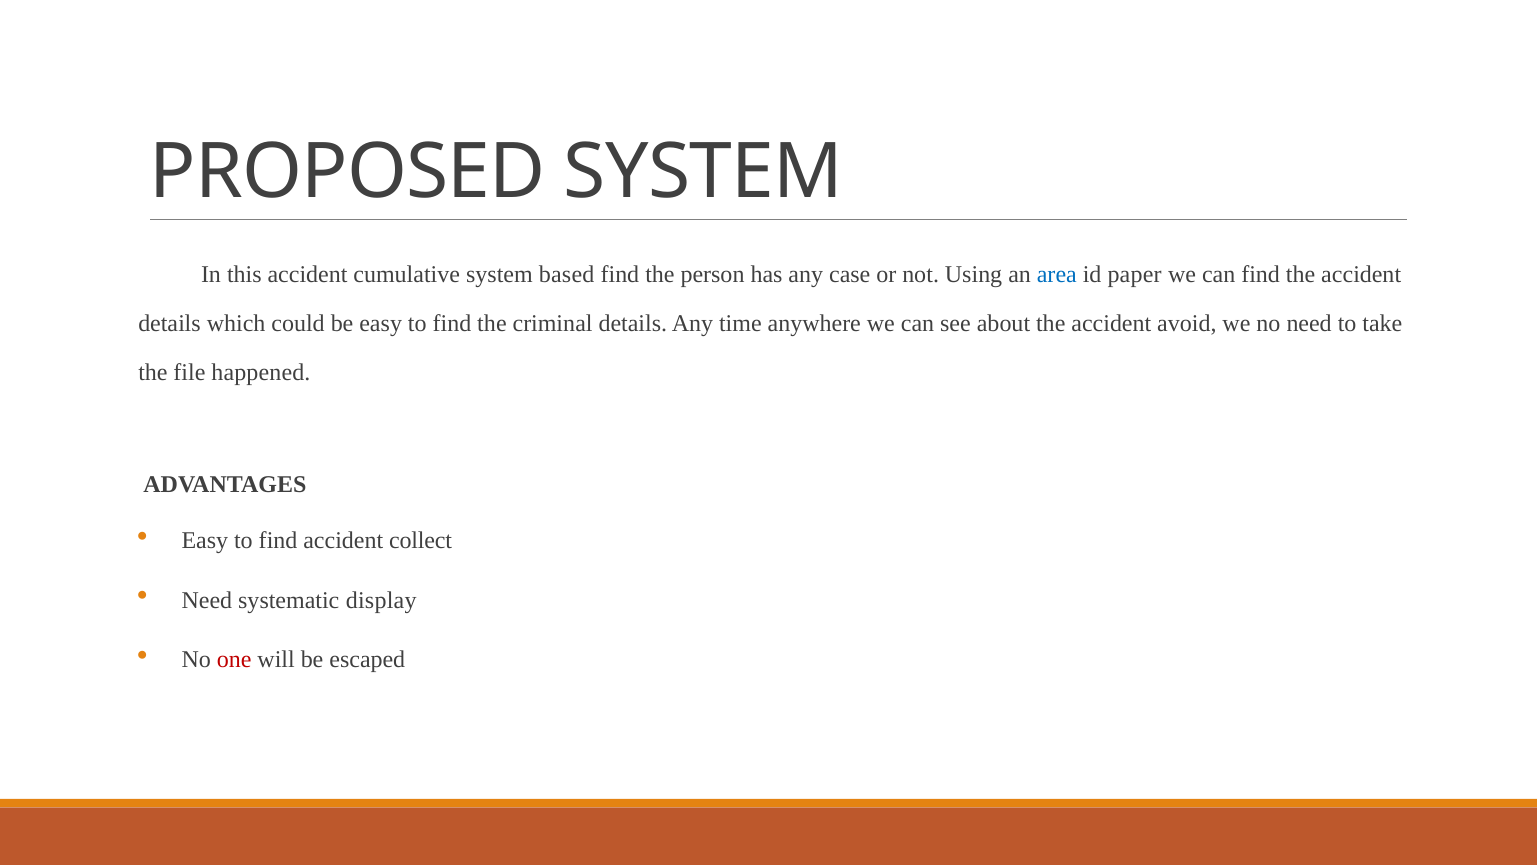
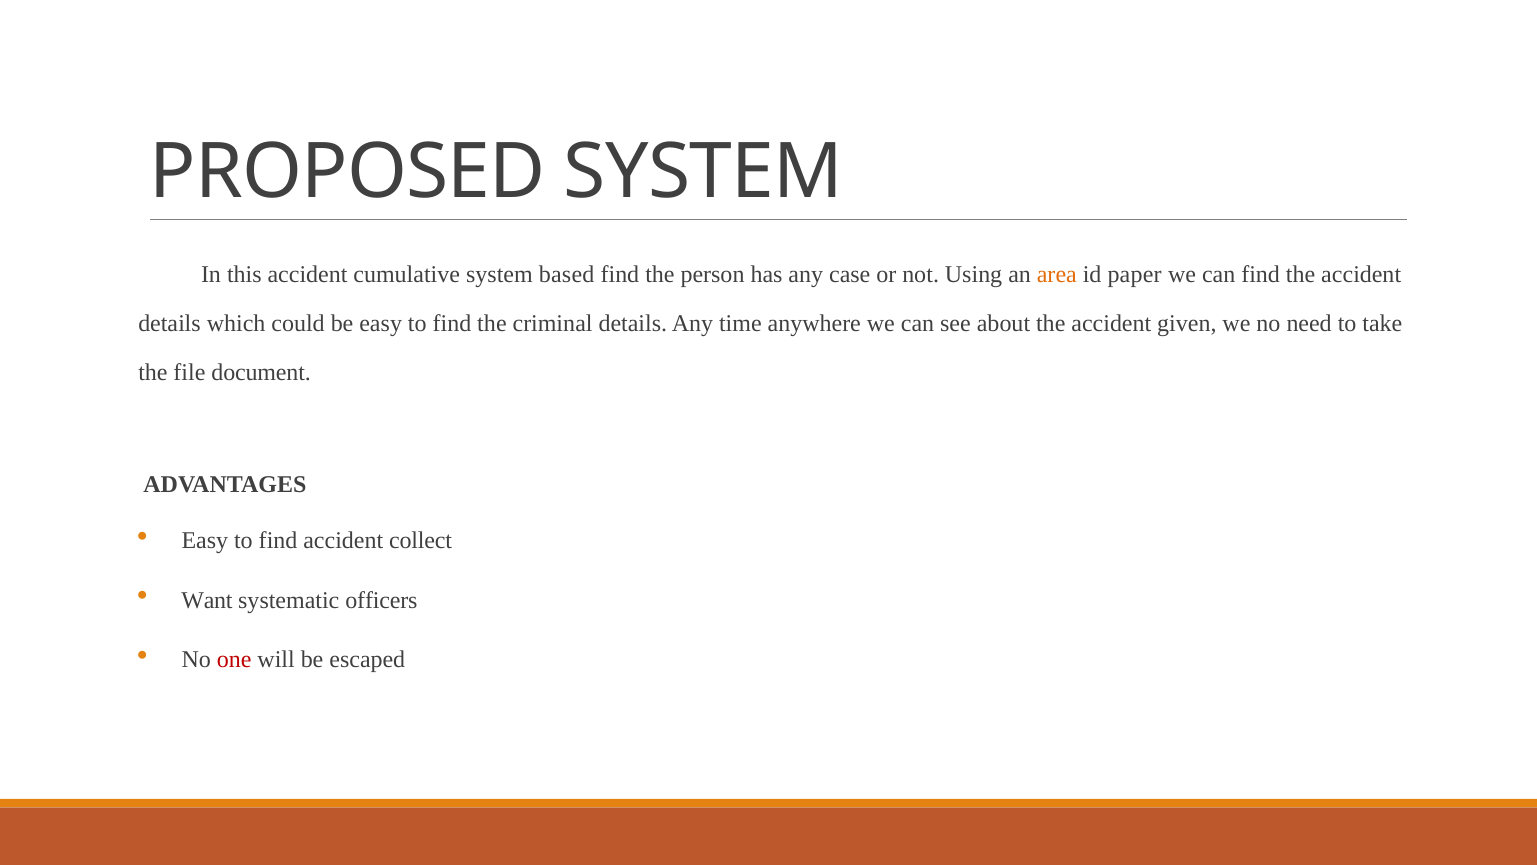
area colour: blue -> orange (1057, 275)
avoid: avoid -> given (1187, 324)
happened: happened -> document (261, 373)
Need: Need -> Want (207, 600)
display: display -> officers (381, 600)
